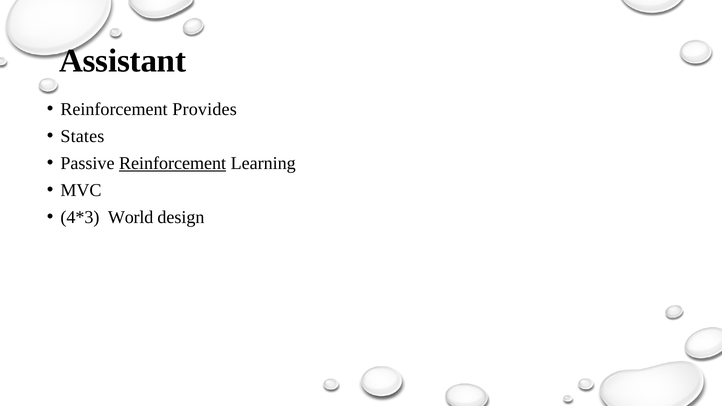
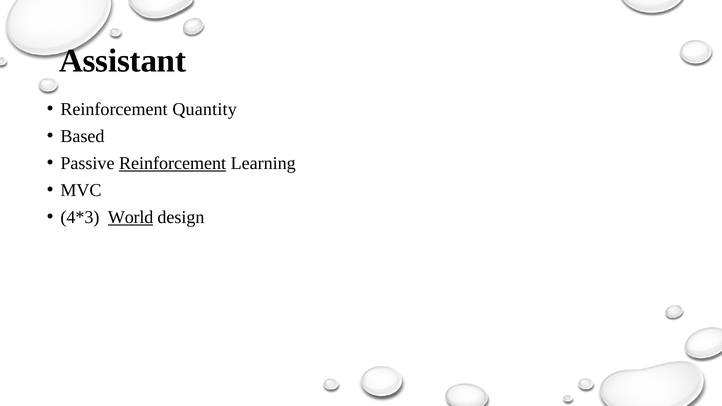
Provides: Provides -> Quantity (205, 109)
States: States -> Based (82, 136)
World underline: none -> present (131, 217)
